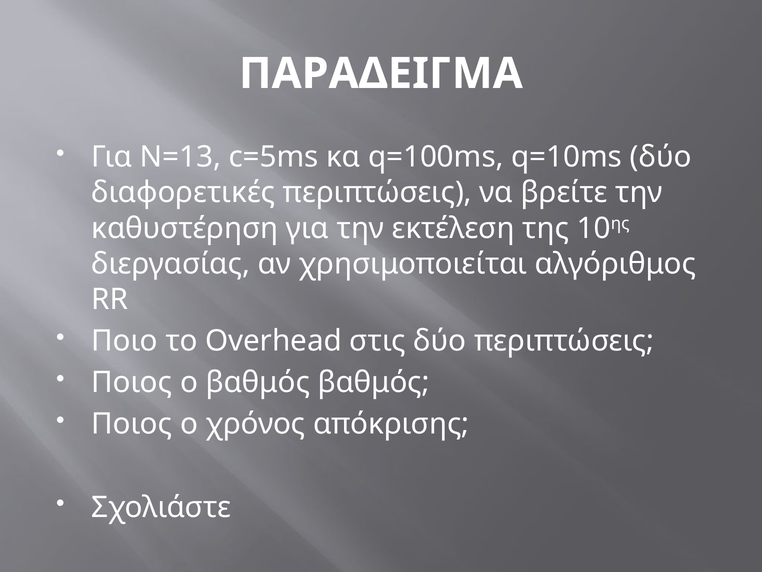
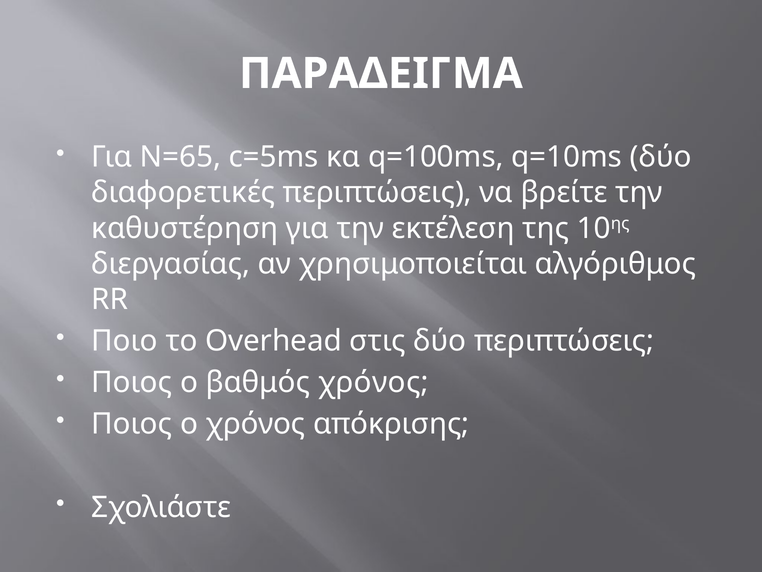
Ν=13: Ν=13 -> Ν=65 (181, 157)
βαθμός βαθμός: βαθμός -> χρόνος (373, 382)
